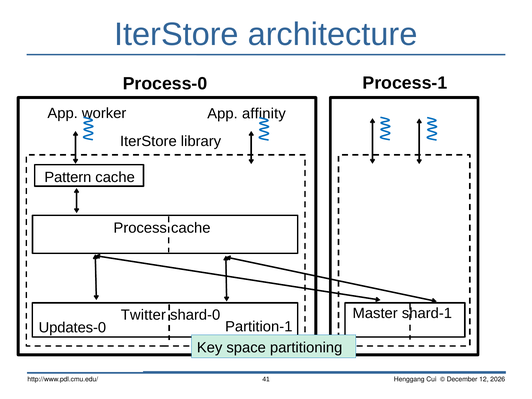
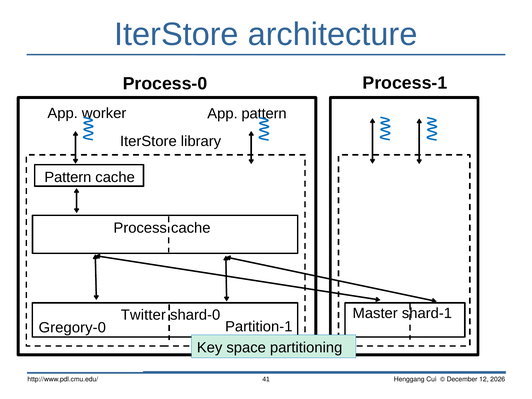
App affinity: affinity -> pattern (264, 114)
Updates-0: Updates-0 -> Gregory-0 (72, 328)
